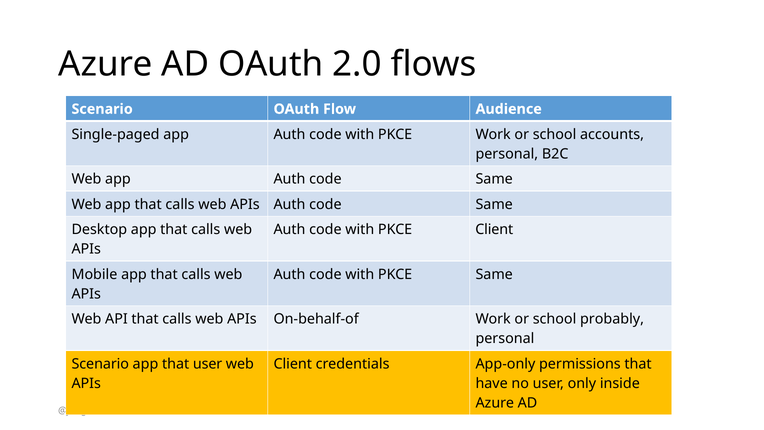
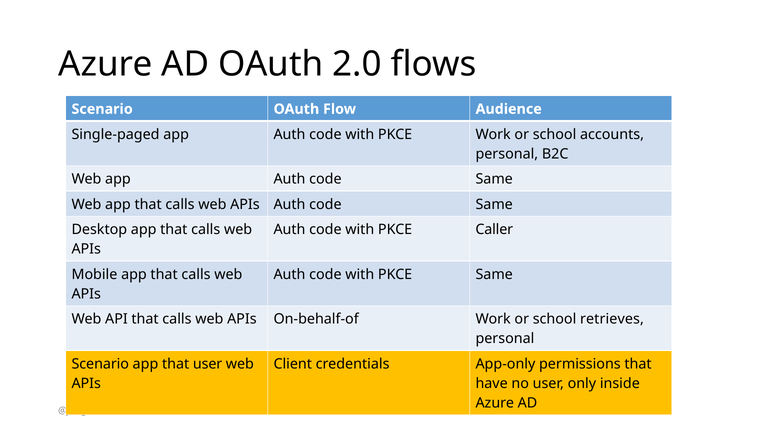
PKCE Client: Client -> Caller (494, 229)
probably: probably -> retrieves (612, 319)
